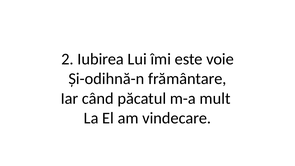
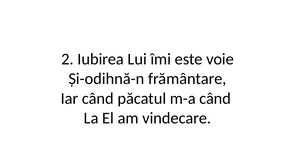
m-a mult: mult -> când (215, 98)
